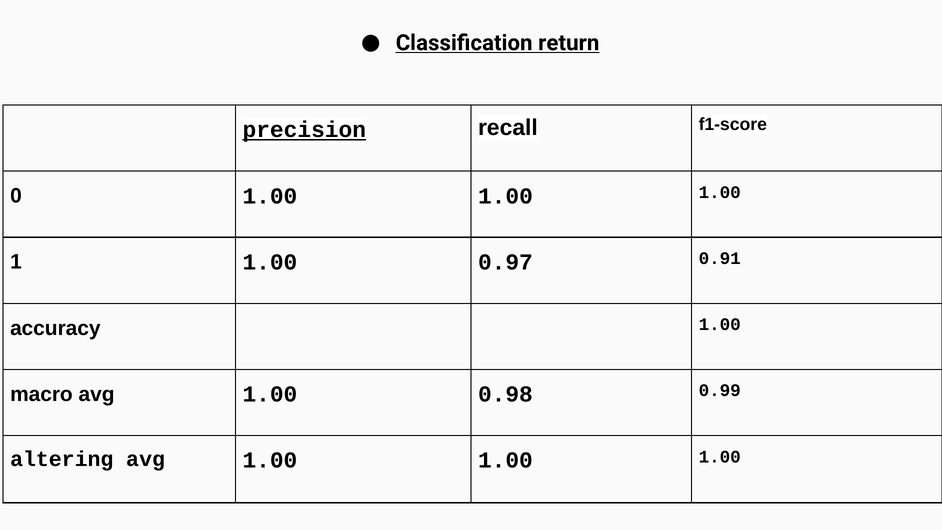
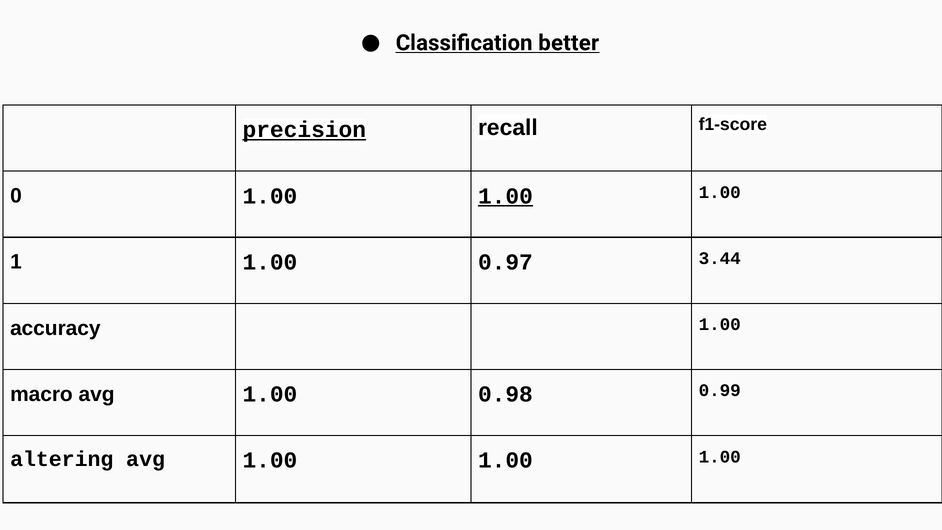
return: return -> better (569, 43)
1.00 underline: none -> present (505, 196)
0.91: 0.91 -> 3.44 (720, 258)
